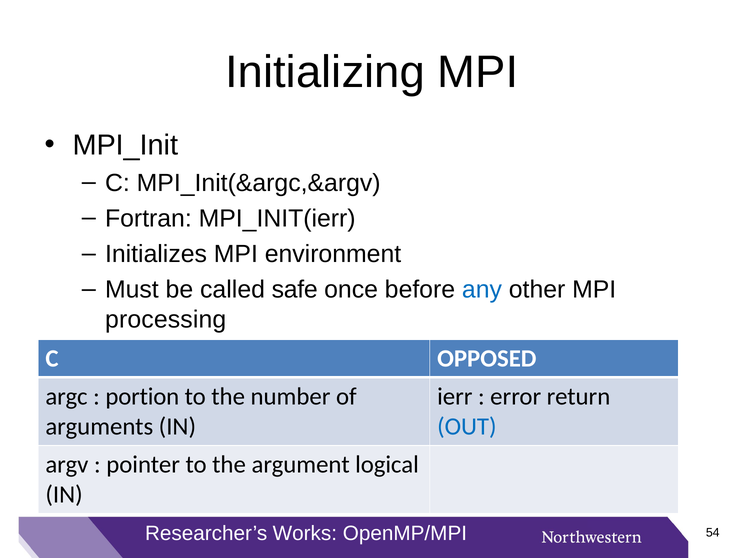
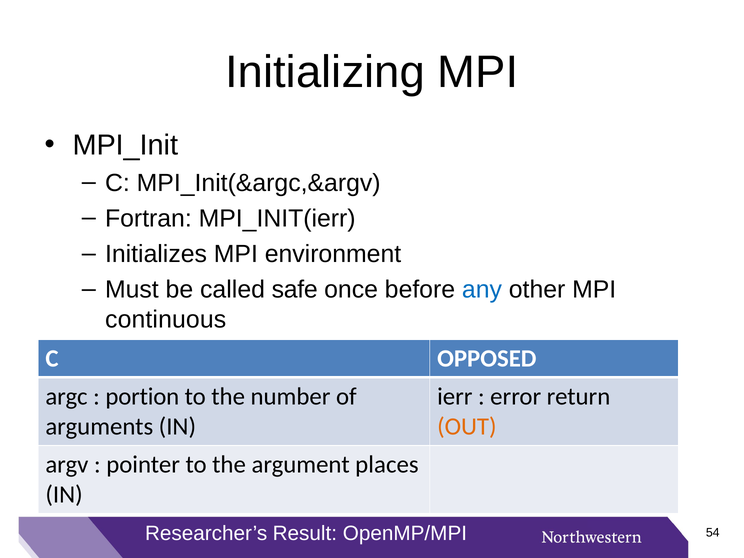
processing: processing -> continuous (166, 319)
OUT colour: blue -> orange (467, 427)
logical: logical -> places (387, 464)
Works: Works -> Result (305, 533)
